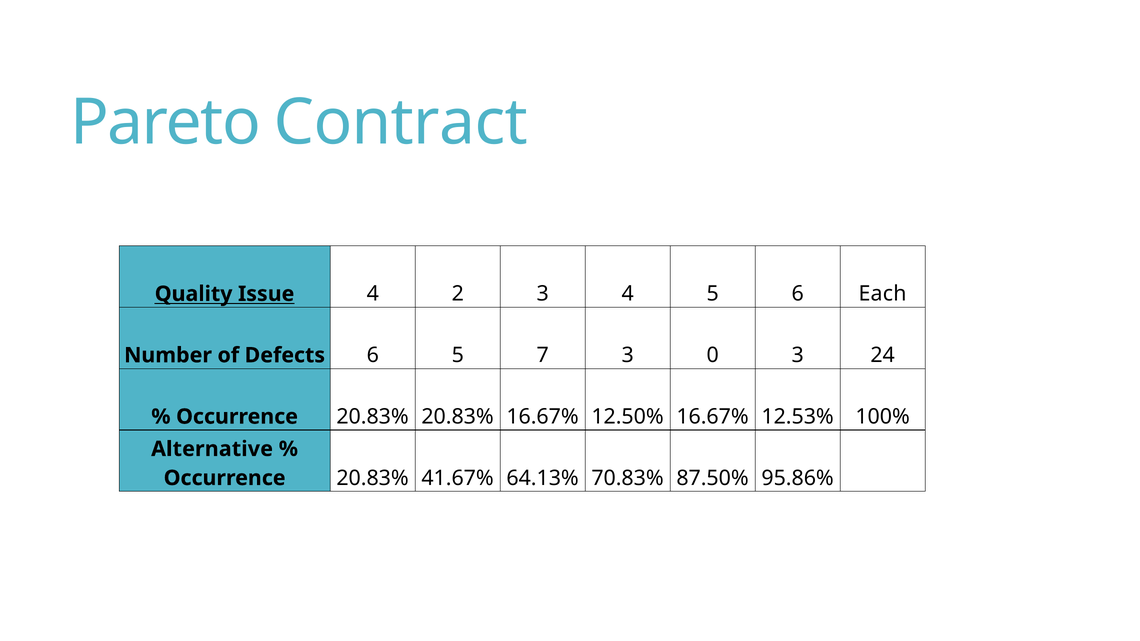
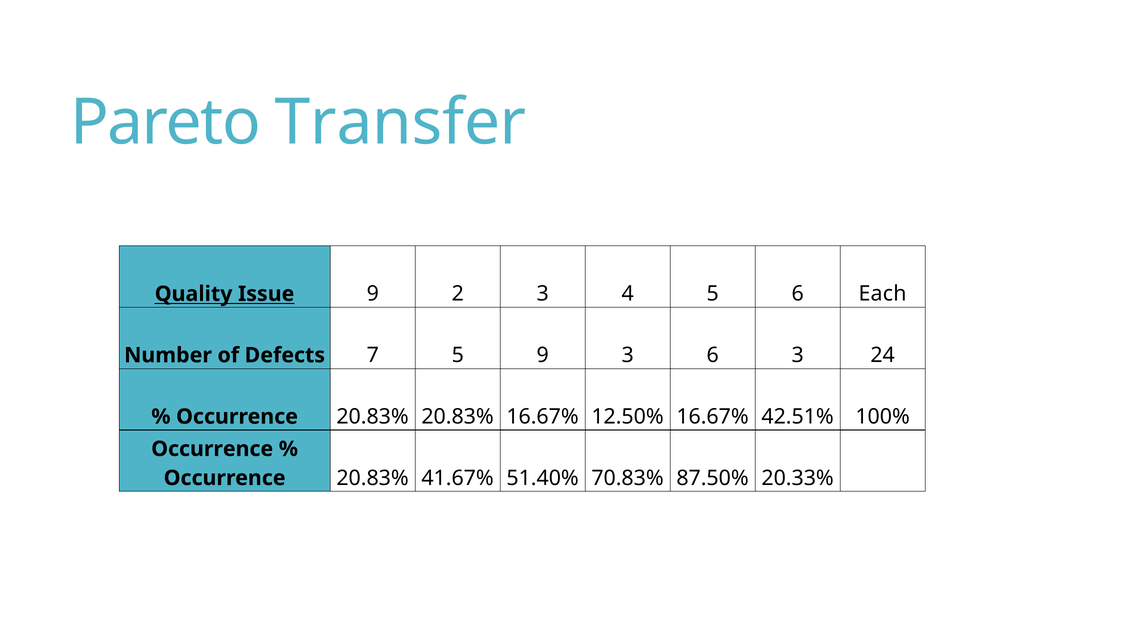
Contract: Contract -> Transfer (401, 123)
4: 4 -> 9 (373, 294)
6: 6 -> 7 (373, 355)
5 7: 7 -> 9 (543, 355)
3 0: 0 -> 6 (713, 355)
12.53%: 12.53% -> 42.51% (798, 417)
Alternative: Alternative -> Occurrence (212, 449)
64.13%: 64.13% -> 51.40% (543, 478)
95.86%: 95.86% -> 20.33% (798, 478)
